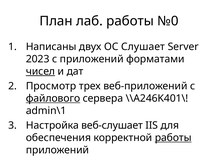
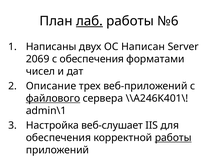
лаб underline: none -> present (89, 21)
№0: №0 -> №6 (168, 21)
Слушает: Слушает -> Написан (143, 47)
2023: 2023 -> 2069 (38, 59)
с приложений: приложений -> обеспечения (92, 59)
чисел underline: present -> none (40, 72)
Просмотр: Просмотр -> Описание (51, 86)
